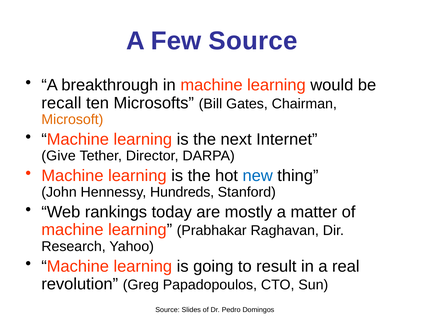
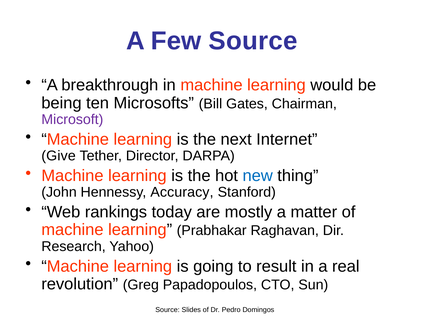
recall: recall -> being (61, 103)
Microsoft colour: orange -> purple (72, 119)
Hundreds: Hundreds -> Accuracy (182, 192)
